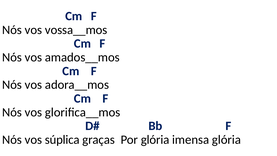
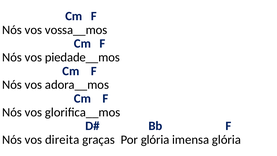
amados__mos: amados__mos -> piedade__mos (82, 57)
súplica: súplica -> direita (62, 140)
